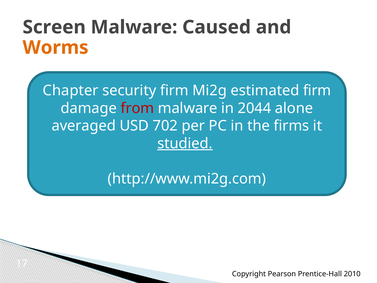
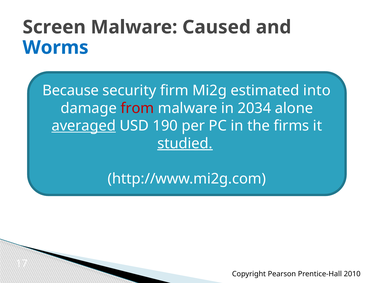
Worms colour: orange -> blue (56, 48)
Chapter: Chapter -> Because (71, 91)
estimated firm: firm -> into (317, 91)
2044: 2044 -> 2034 (254, 108)
averaged underline: none -> present (84, 126)
702: 702 -> 190 (165, 126)
